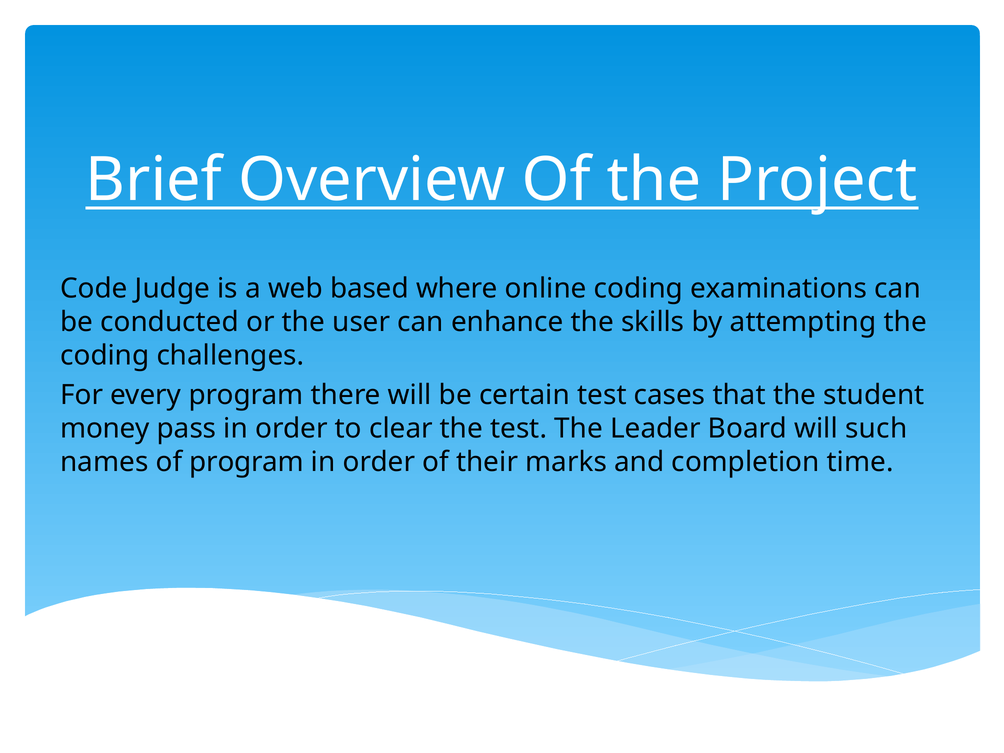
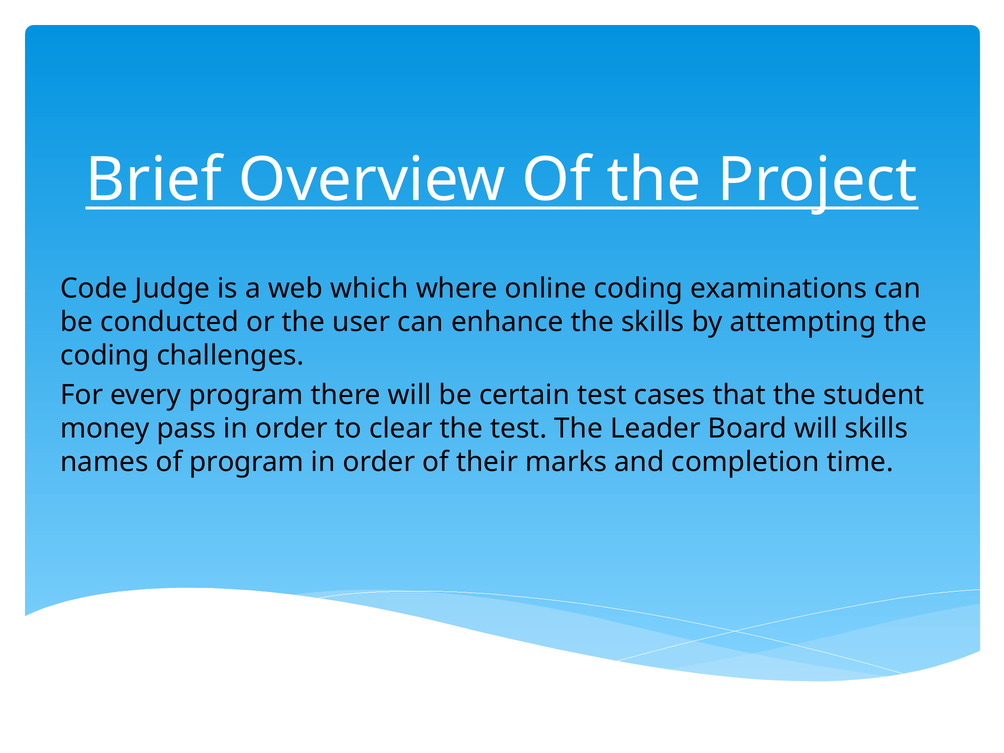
based: based -> which (369, 289)
will such: such -> skills (876, 428)
